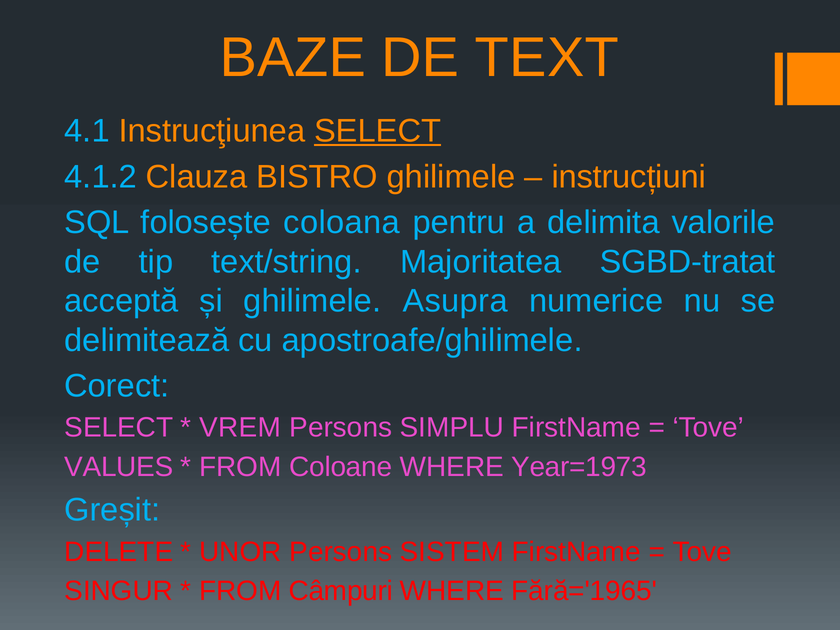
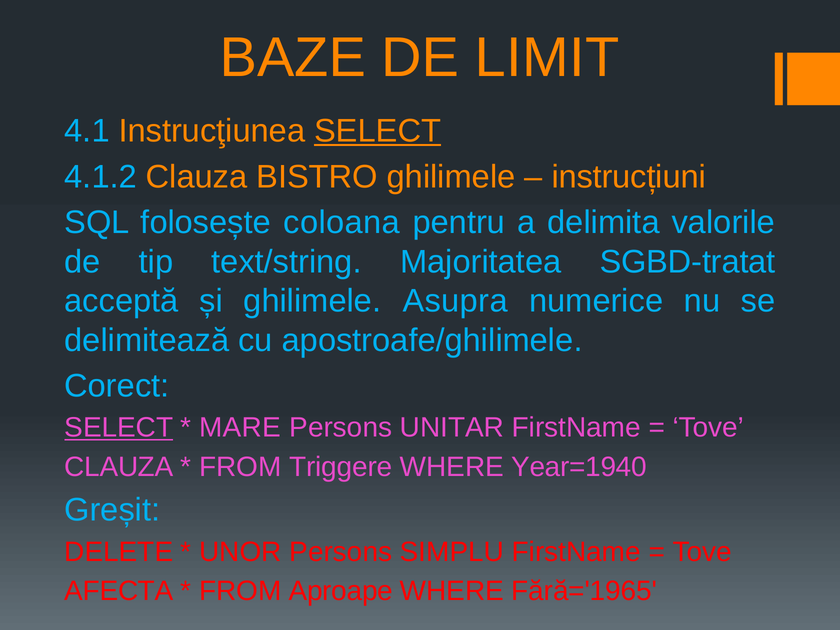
TEXT: TEXT -> LIMIT (547, 58)
SELECT underline: none -> present (119, 428)
VREM: VREM -> MARE (240, 428)
SIMPLU: SIMPLU -> UNITAR (452, 428)
VALUES: VALUES -> CLAUZA (119, 467)
Coloane: Coloane -> Triggere (341, 467)
Year=1973: Year=1973 -> Year=1940 (579, 467)
SISTEM: SISTEM -> SIMPLU (452, 552)
SINGUR: SINGUR -> AFECTA (119, 591)
Câmpuri: Câmpuri -> Aproape (341, 591)
